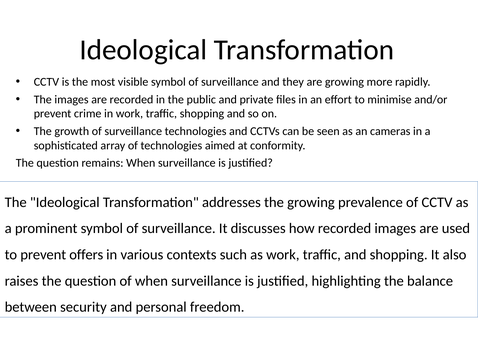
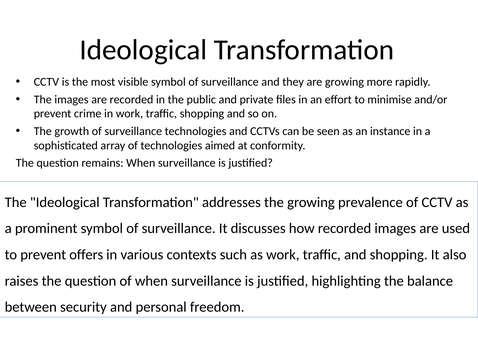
cameras: cameras -> instance (390, 131)
